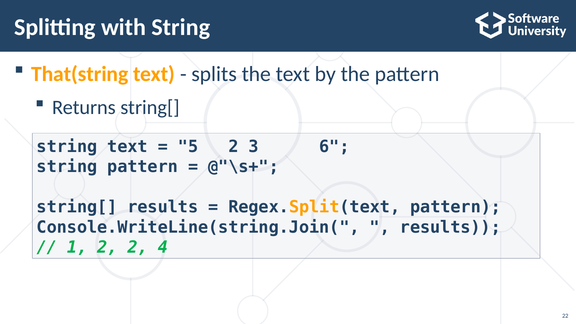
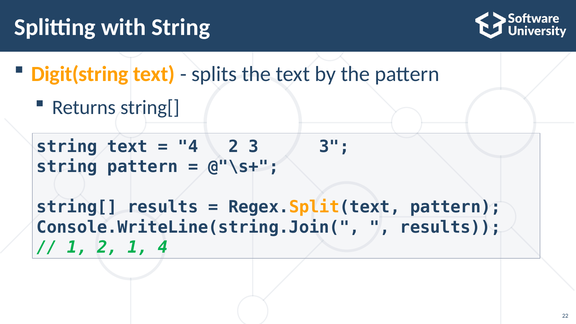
That(string: That(string -> Digit(string (80, 74)
5: 5 -> 4 (188, 147)
3 6: 6 -> 3 (334, 147)
2 2: 2 -> 1 (138, 247)
